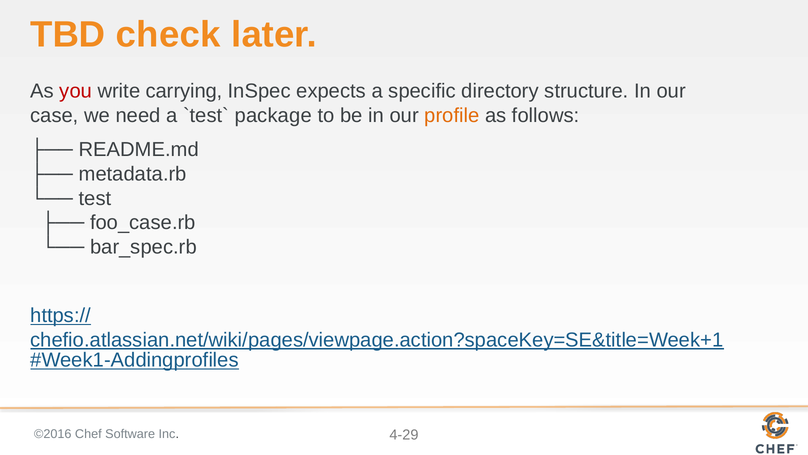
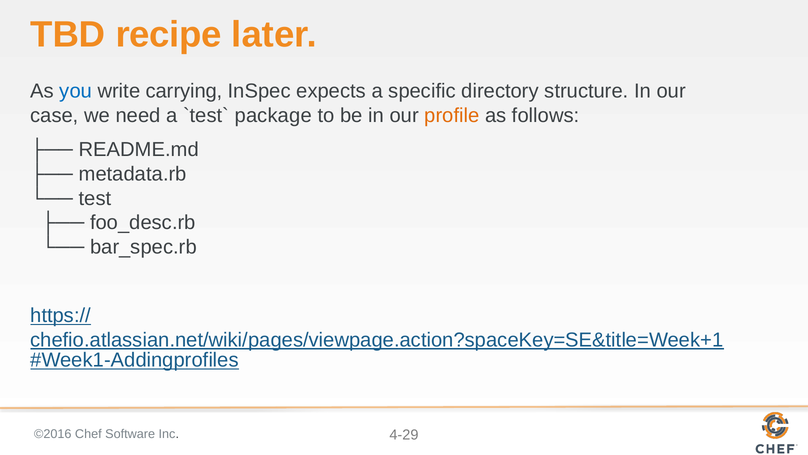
check: check -> recipe (169, 35)
you colour: red -> blue (76, 91)
foo_case.rb: foo_case.rb -> foo_desc.rb (143, 222)
